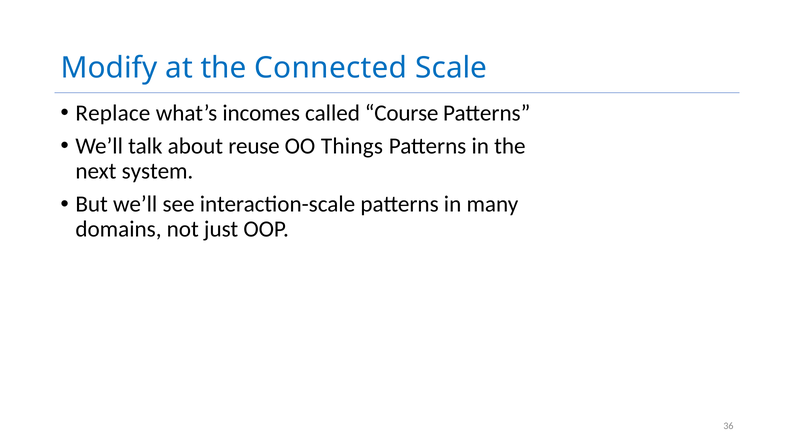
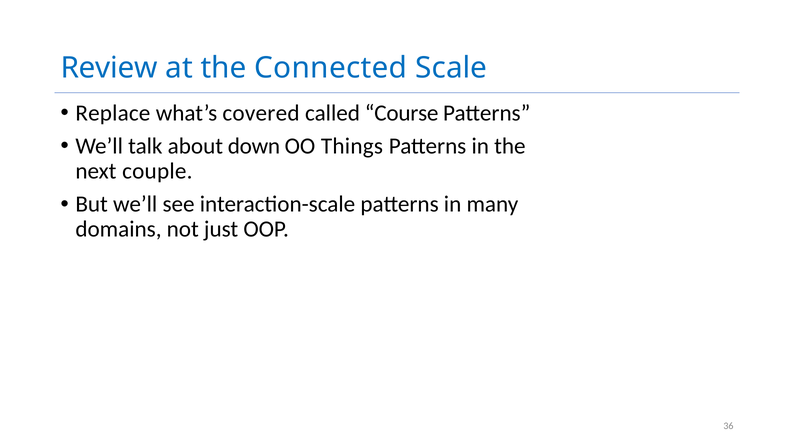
Modify: Modify -> Review (109, 68)
incomes: incomes -> covered (261, 113)
reuse: reuse -> down (254, 146)
system: system -> couple (157, 171)
